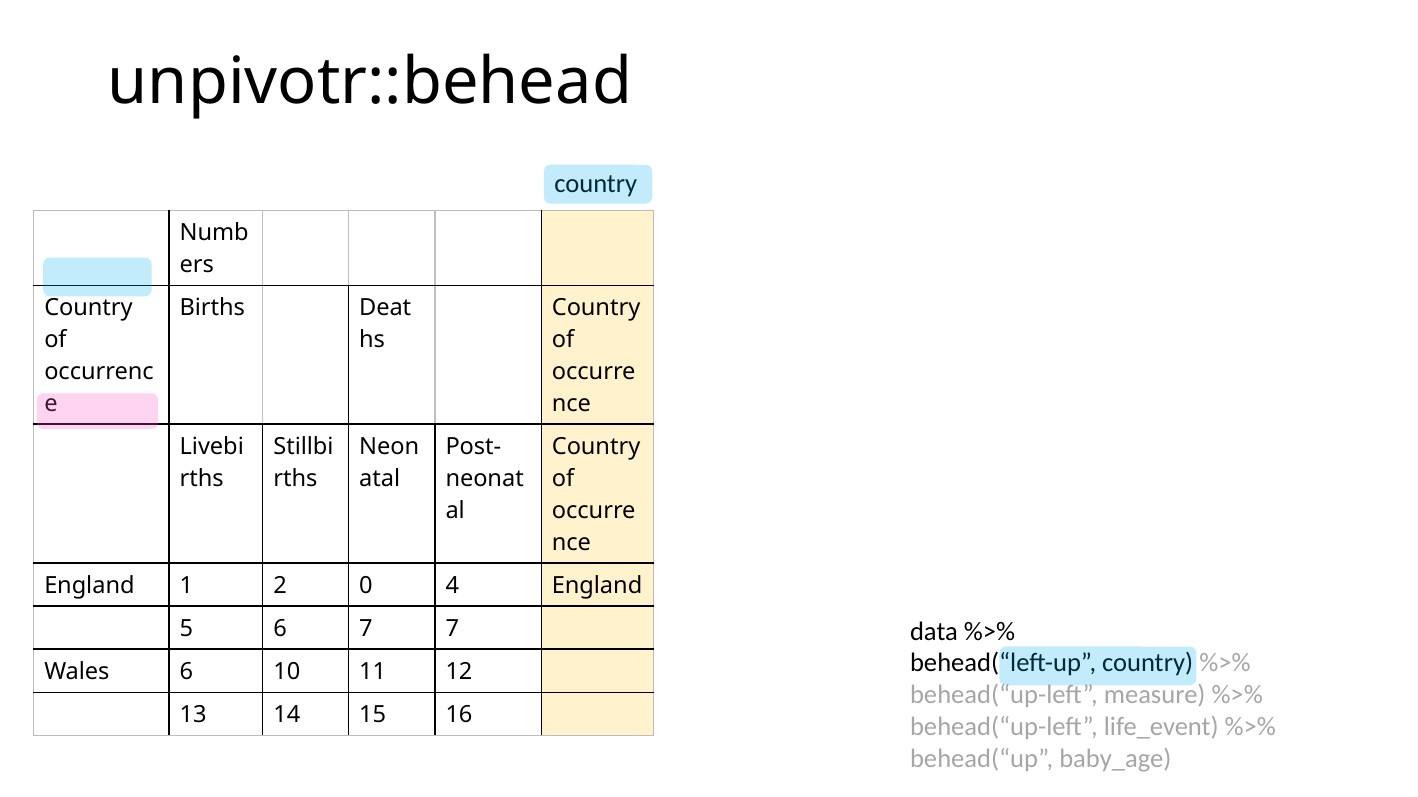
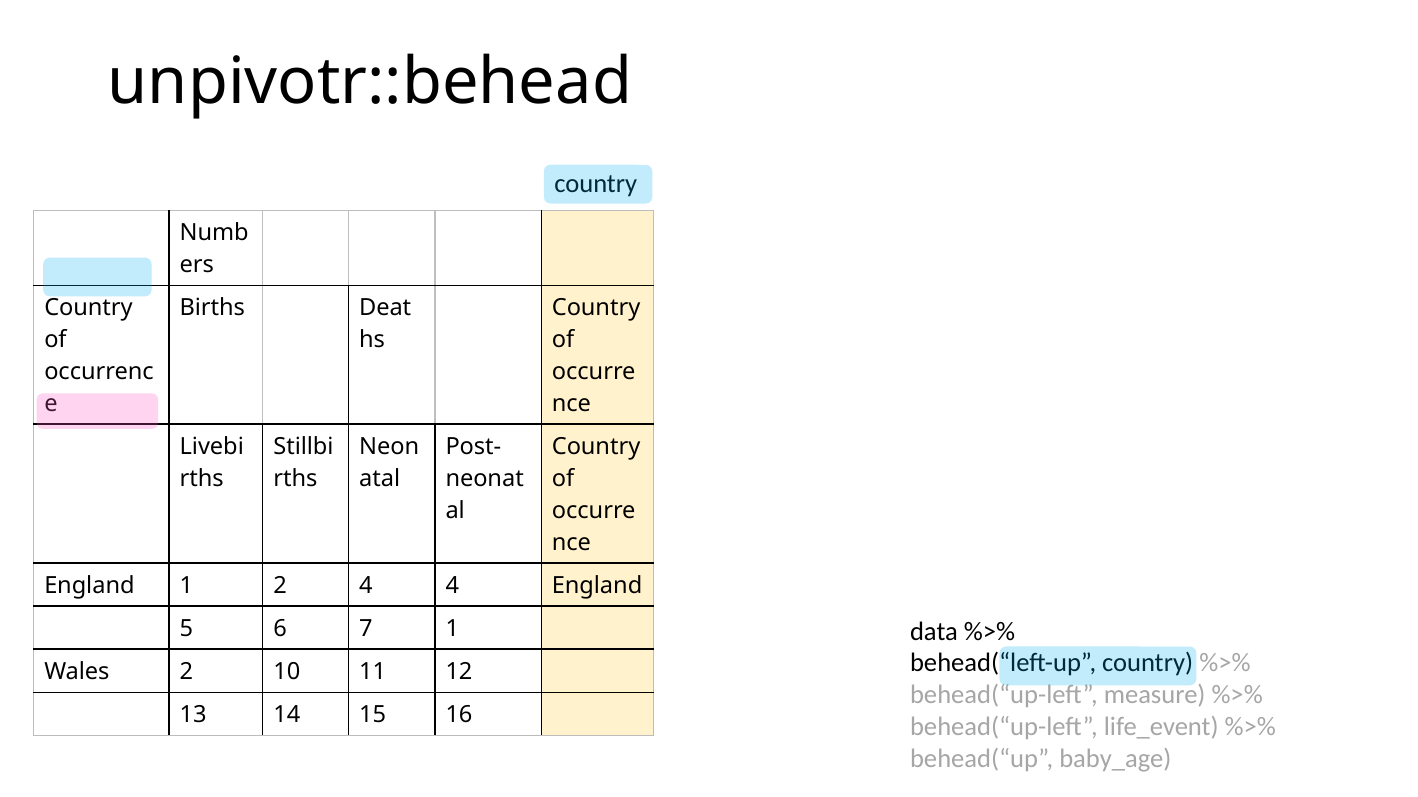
2 0: 0 -> 4 (366, 586)
7 7: 7 -> 1 (452, 629)
Wales 6: 6 -> 2 (186, 672)
